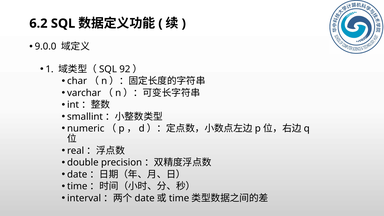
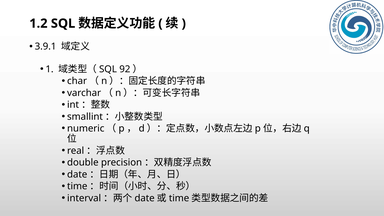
6.2: 6.2 -> 1.2 (38, 23)
9.0.0: 9.0.0 -> 3.9.1 (46, 47)
